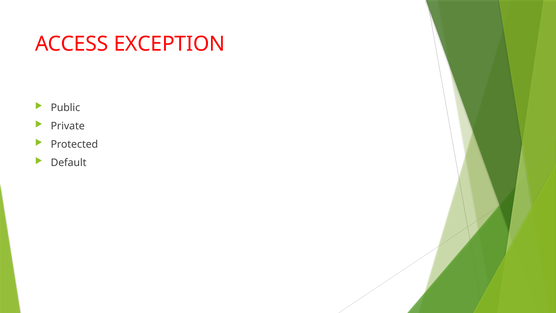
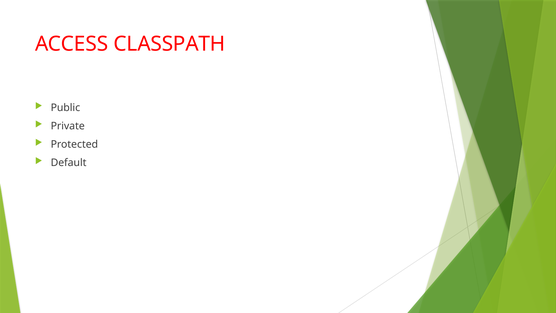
EXCEPTION: EXCEPTION -> CLASSPATH (169, 44)
